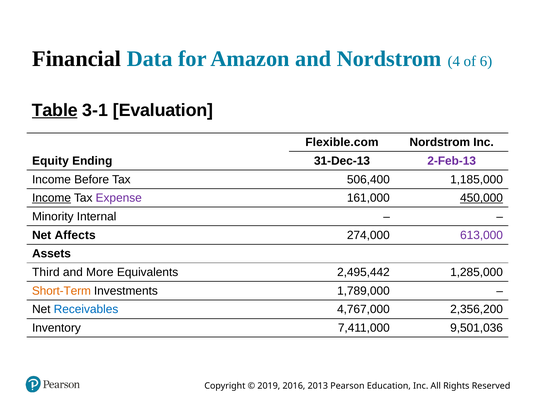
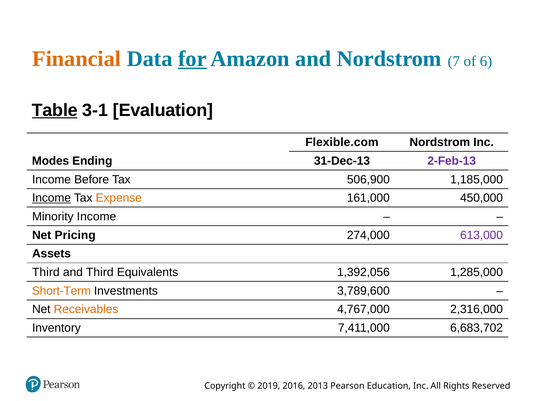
Financial colour: black -> orange (77, 59)
for underline: none -> present (192, 59)
4: 4 -> 7 (454, 61)
Equity: Equity -> Modes (51, 161)
506,400: 506,400 -> 506,900 (368, 180)
Expense colour: purple -> orange (119, 198)
450,000 underline: present -> none (481, 198)
Minority Internal: Internal -> Income (97, 217)
Affects: Affects -> Pricing (75, 235)
and More: More -> Third (100, 272)
2,495,442: 2,495,442 -> 1,392,056 (363, 272)
1,789,000: 1,789,000 -> 3,789,600 (363, 291)
Receivables colour: blue -> orange (86, 310)
2,356,200: 2,356,200 -> 2,316,000 (477, 310)
9,501,036: 9,501,036 -> 6,683,702 (477, 328)
